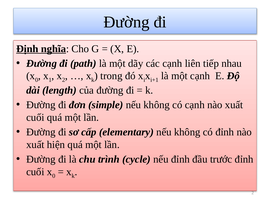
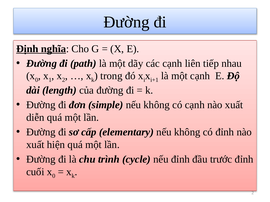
cuối: cuối -> diễn (35, 118)
